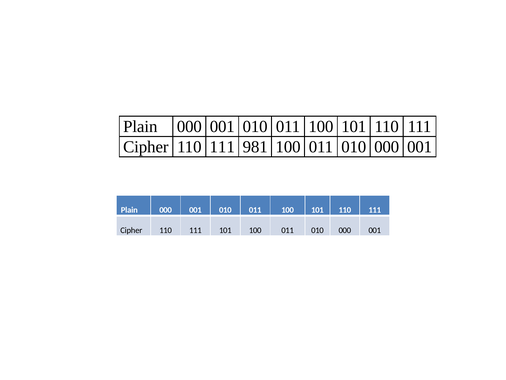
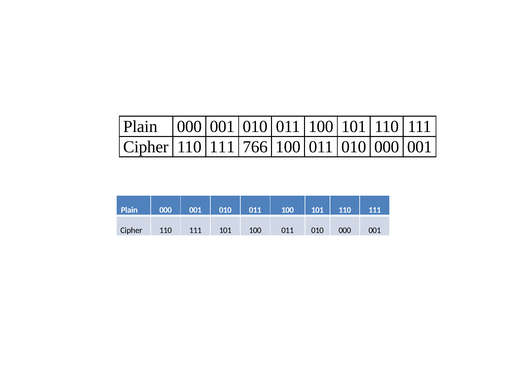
981: 981 -> 766 (255, 147)
